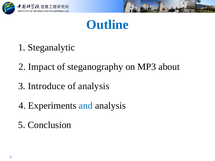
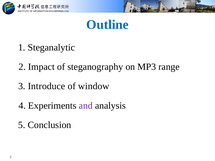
about: about -> range (169, 67)
of analysis: analysis -> window (94, 86)
and colour: blue -> purple (86, 106)
